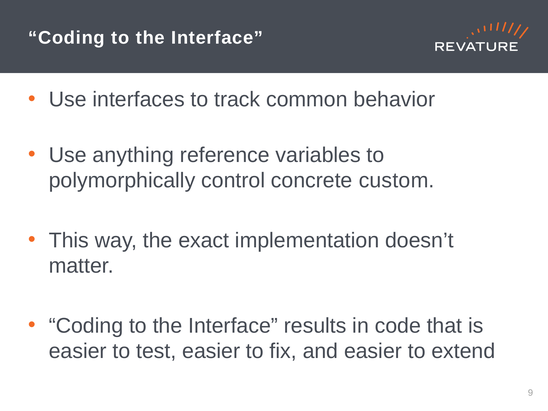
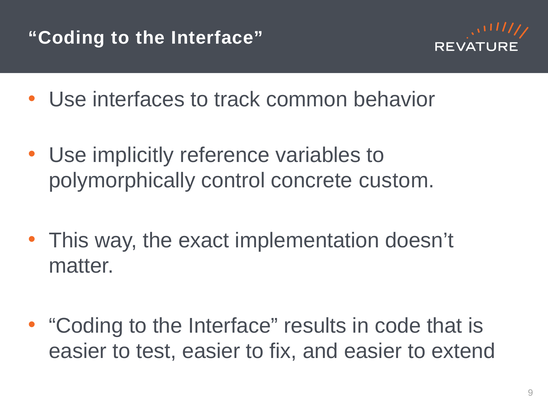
anything: anything -> implicitly (133, 155)
